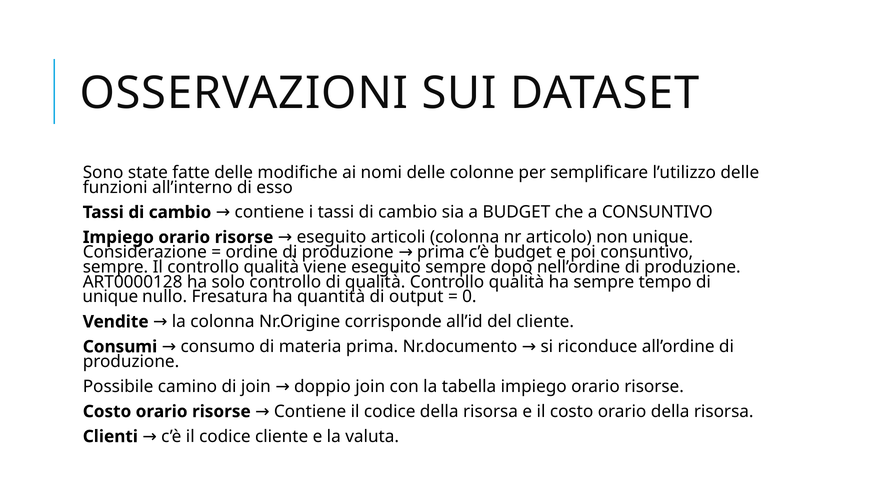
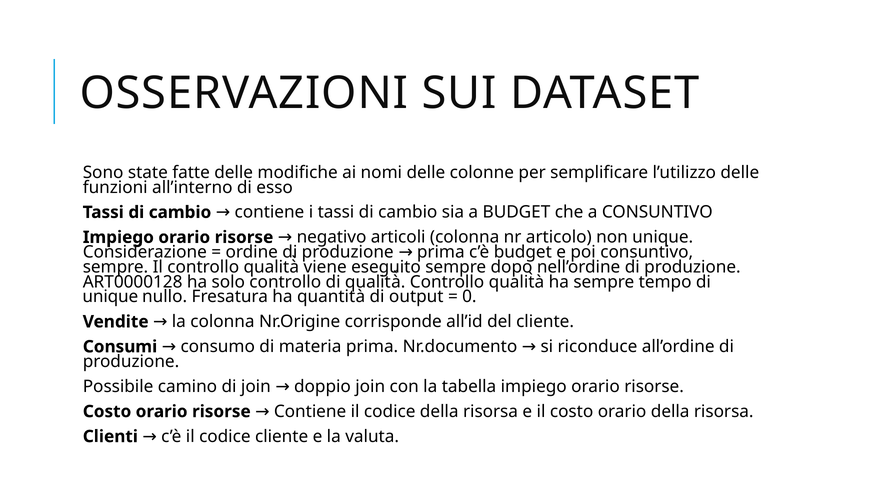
risorse eseguito: eseguito -> negativo (332, 237)
